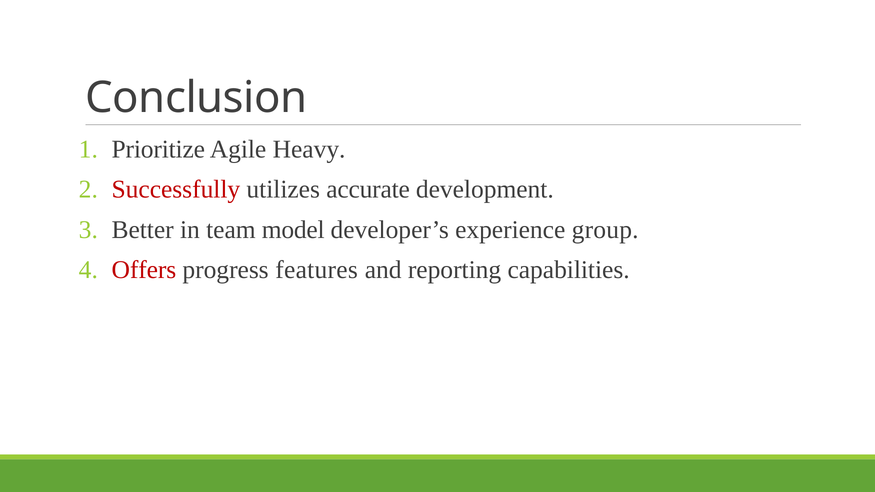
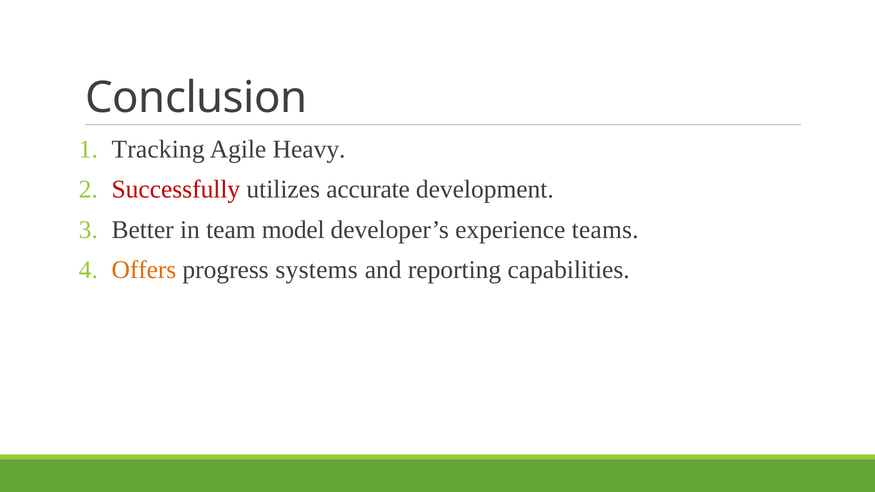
Prioritize: Prioritize -> Tracking (158, 149)
group: group -> teams (605, 230)
Offers colour: red -> orange (144, 270)
features: features -> systems (317, 270)
